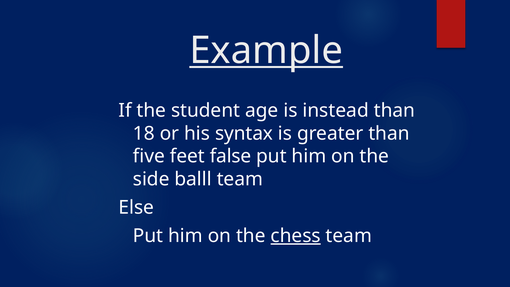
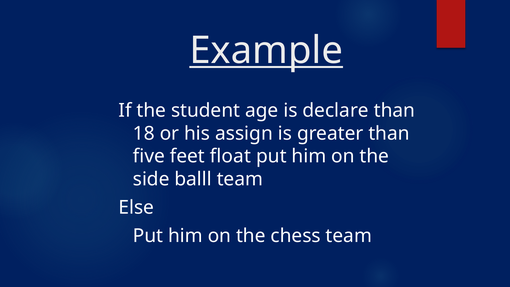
instead: instead -> declare (336, 110)
syntax: syntax -> assign (244, 133)
false: false -> float (230, 156)
chess underline: present -> none (296, 236)
